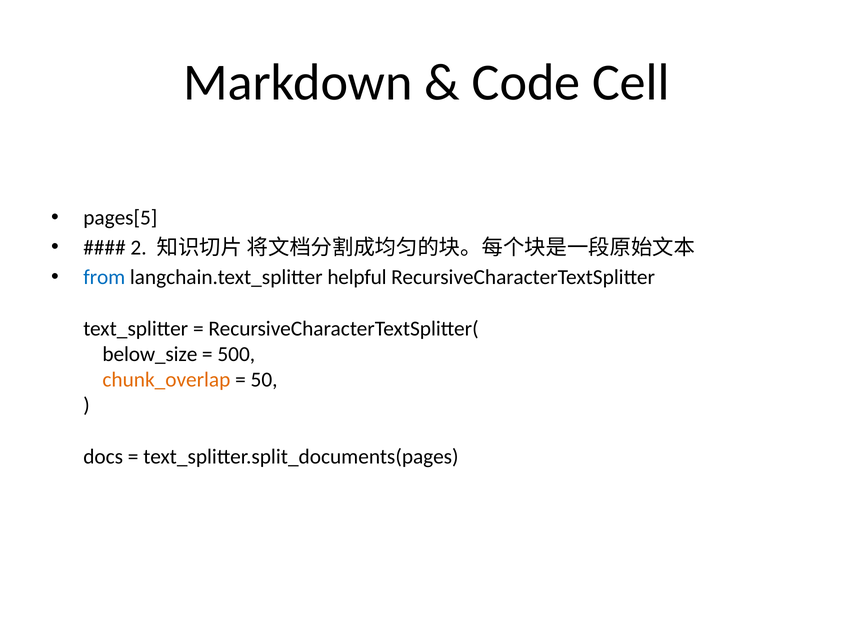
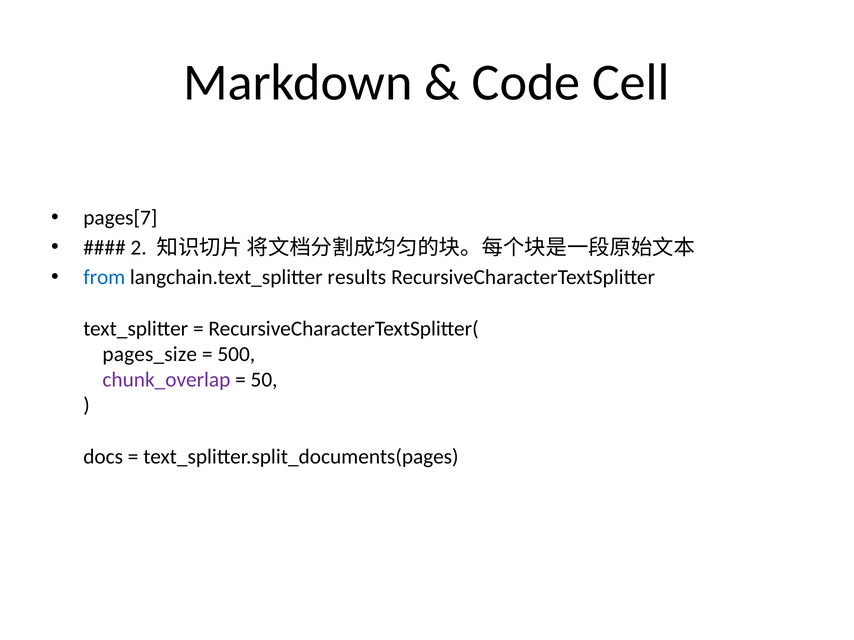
pages[5: pages[5 -> pages[7 (120, 218)
helpful: helpful -> results (357, 278)
below_size: below_size -> pages_size (150, 354)
chunk_overlap colour: orange -> purple (166, 380)
